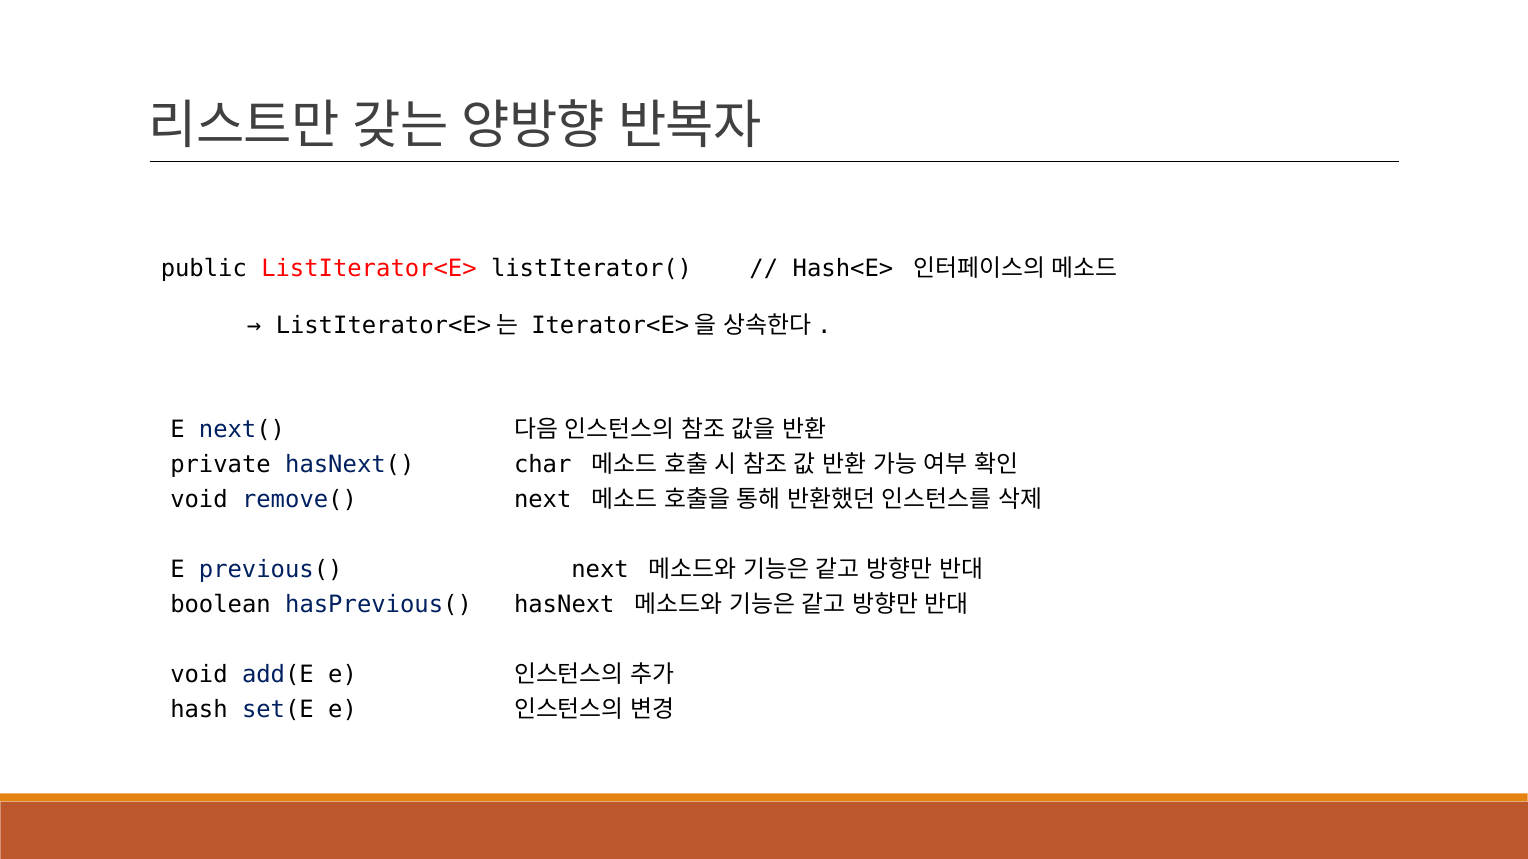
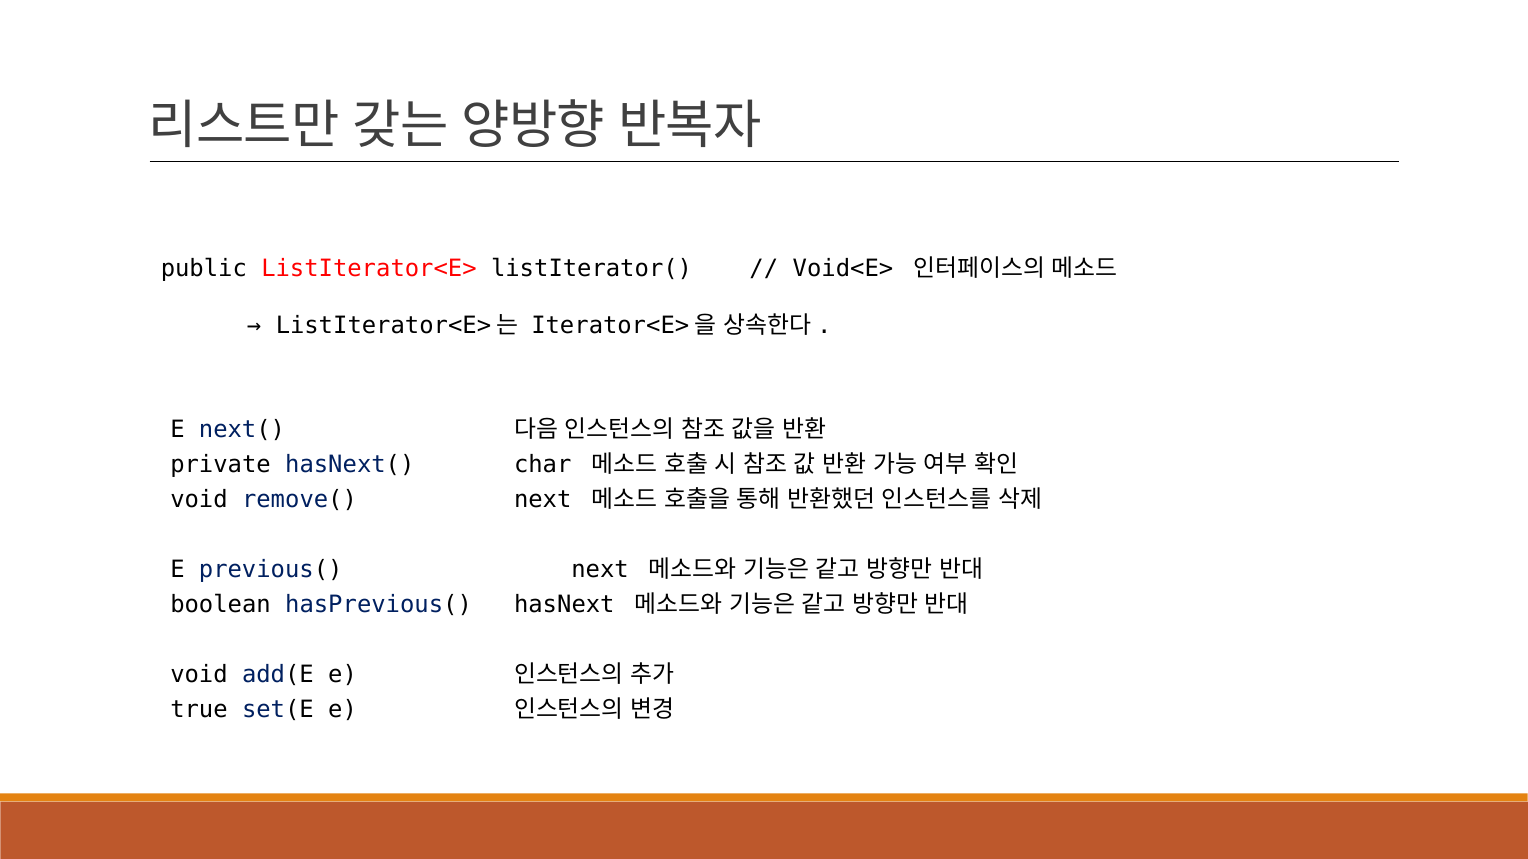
Hash<E>: Hash<E> -> Void<E> (843, 268)
hash: hash -> true (199, 710)
